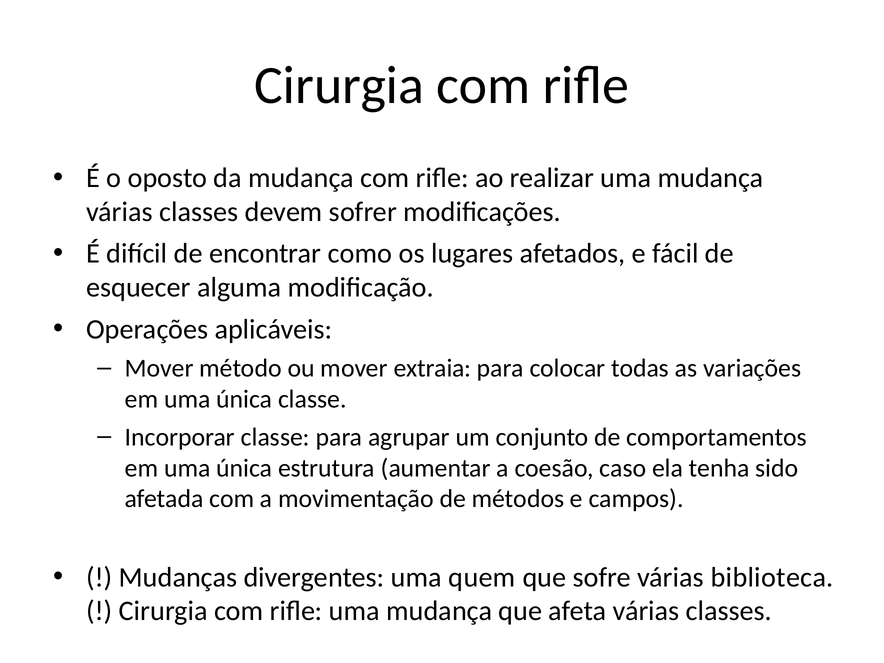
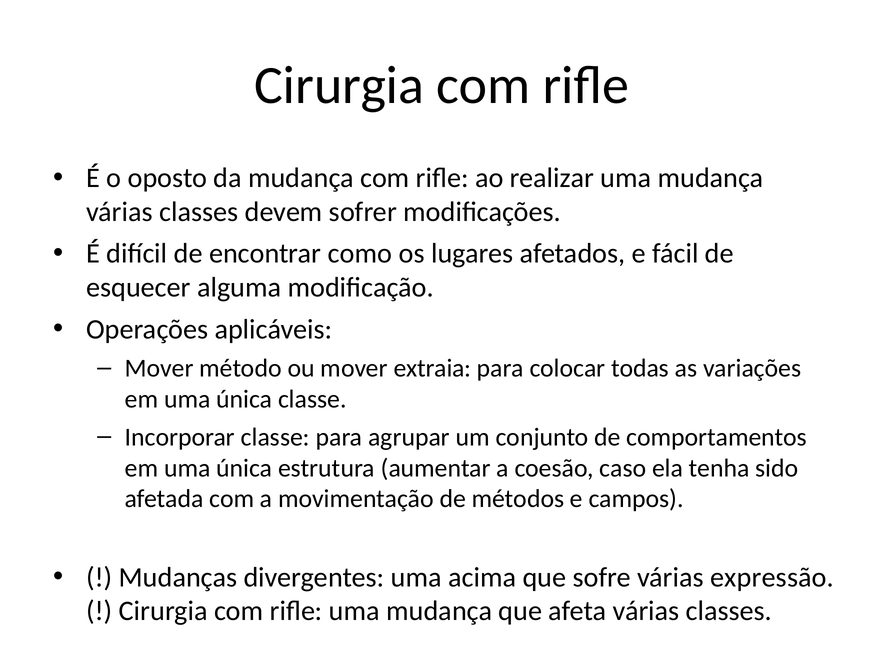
quem: quem -> acima (482, 577)
biblioteca: biblioteca -> expressão (772, 577)
